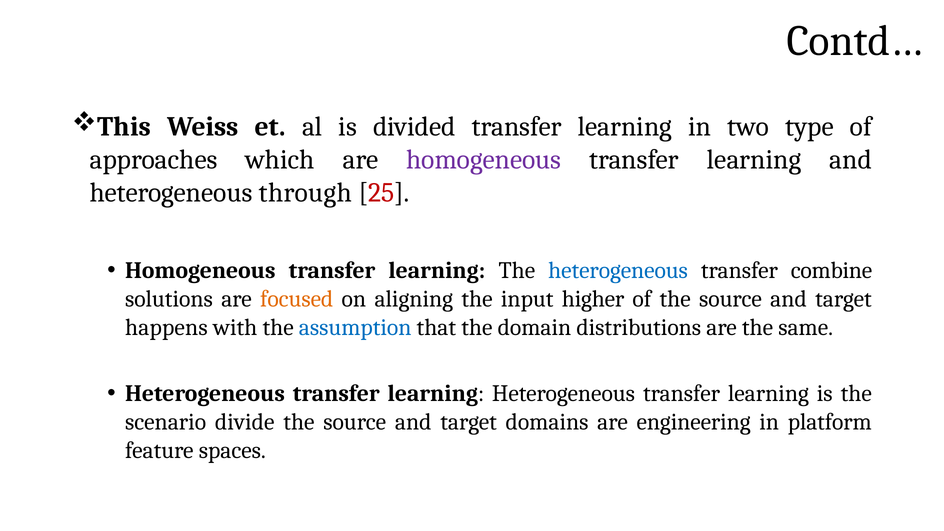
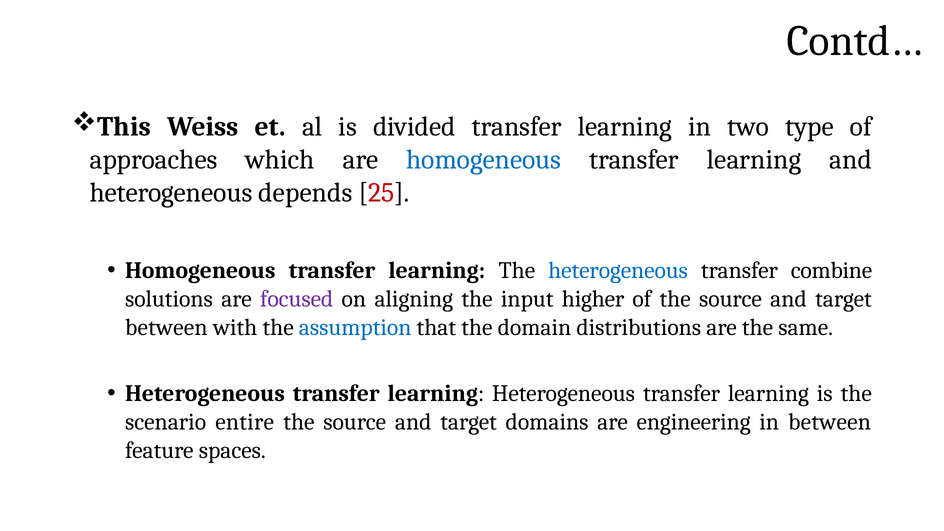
homogeneous colour: purple -> blue (484, 160)
through: through -> depends (306, 192)
focused colour: orange -> purple (297, 299)
happens: happens -> between (166, 327)
divide: divide -> entire (245, 422)
in platform: platform -> between (830, 422)
